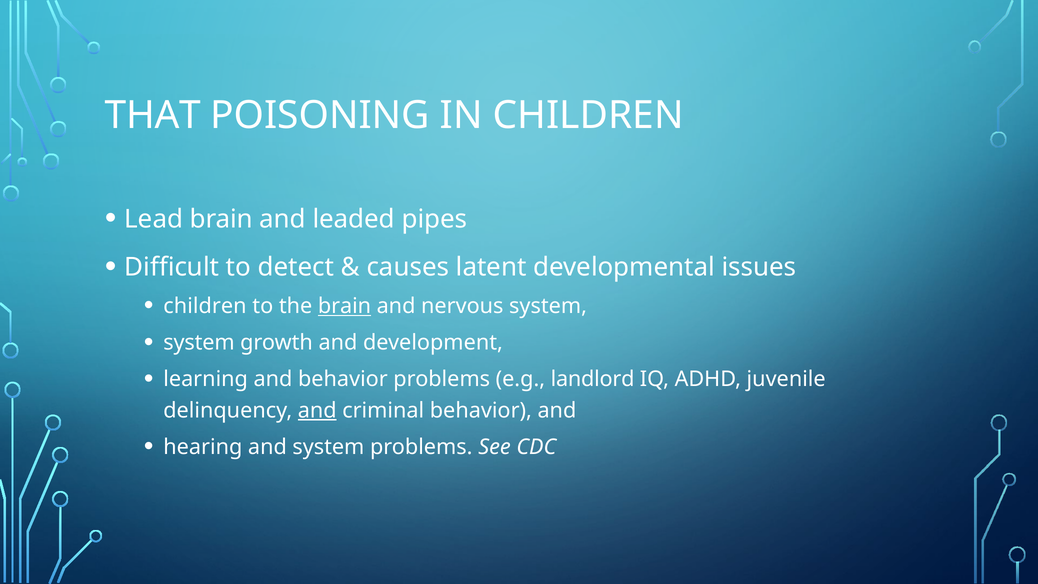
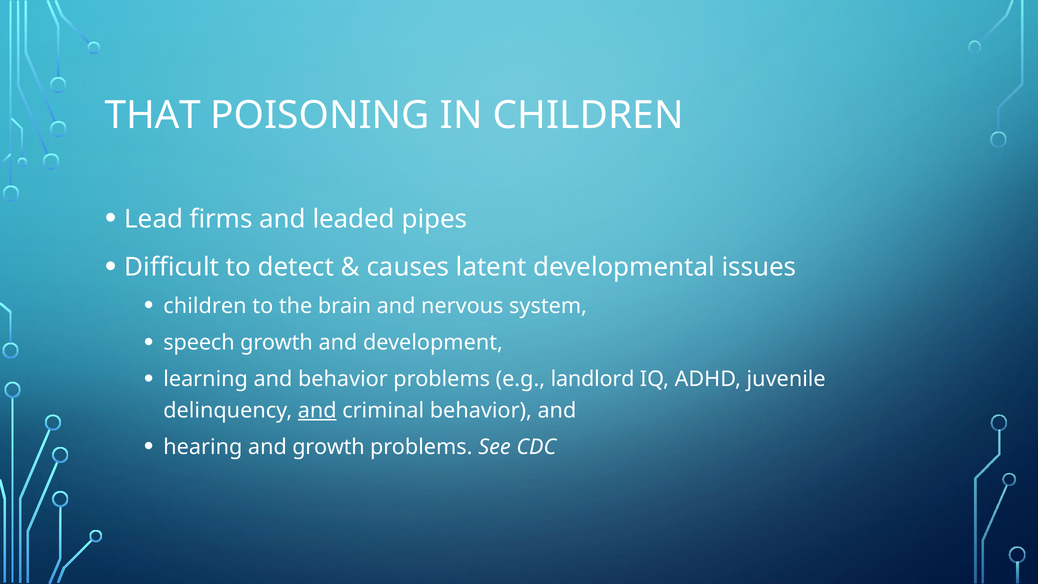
Lead brain: brain -> firms (221, 219)
brain underline: present -> none (344, 306)
system: system -> speech (199, 343)
and system: system -> growth (328, 447)
